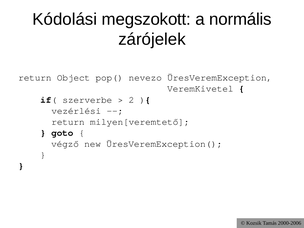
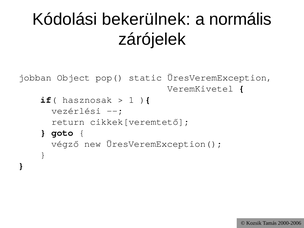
megszokott: megszokott -> bekerülnek (146, 19)
return: return -> jobban (35, 78)
nevezo: nevezo -> static (145, 78)
szerverbe: szerverbe -> hasznosak (87, 100)
2: 2 -> 1 (131, 100)
milyen[veremtető: milyen[veremtető -> cikkek[veremtető (140, 122)
